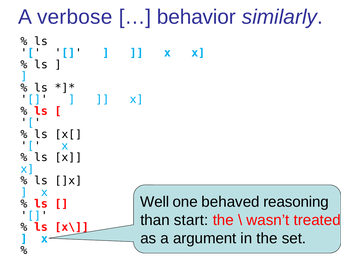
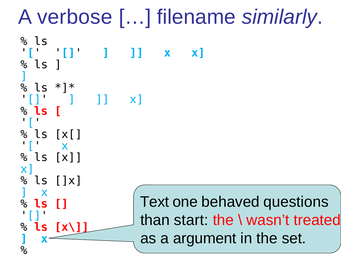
behavior: behavior -> filename (196, 17)
Well: Well -> Text (155, 202)
reasoning: reasoning -> questions (296, 202)
